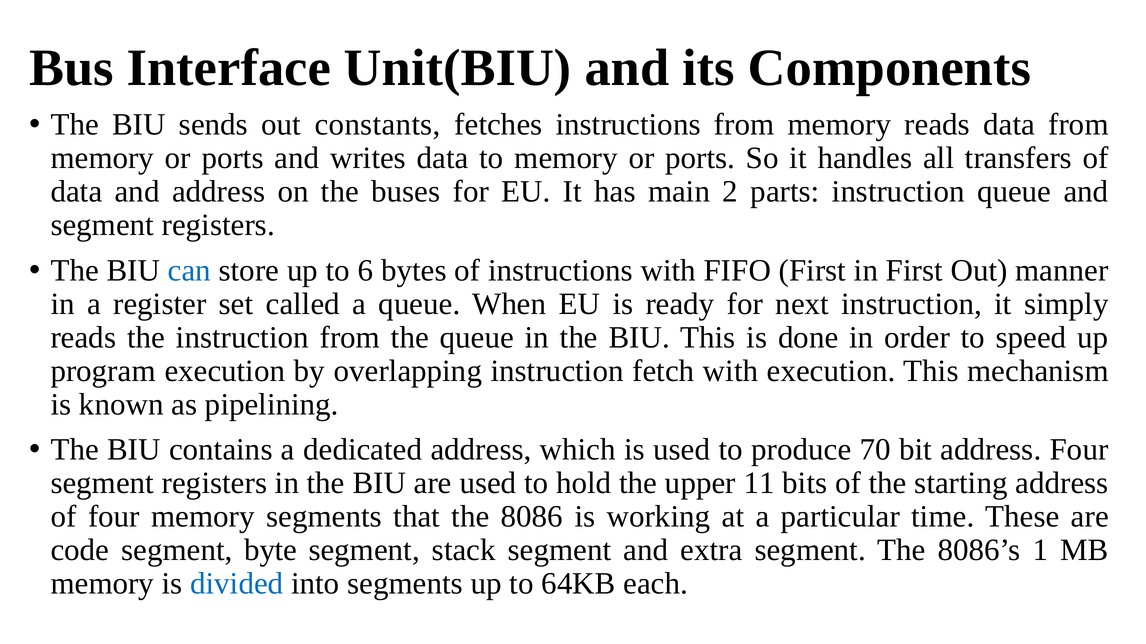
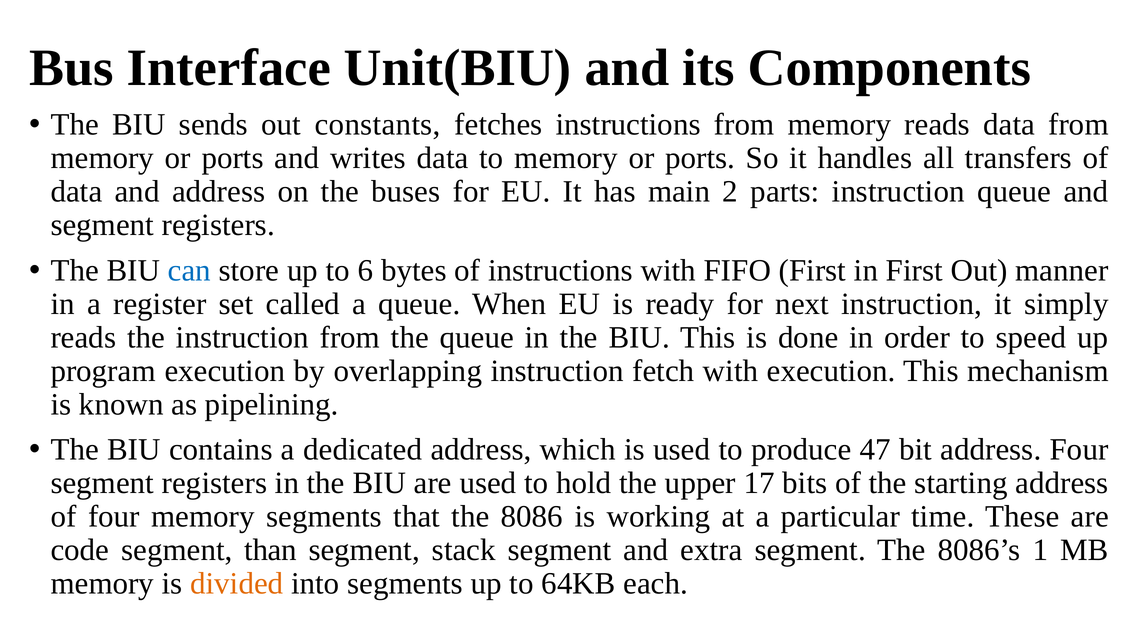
70: 70 -> 47 (875, 450)
11: 11 -> 17 (759, 484)
byte: byte -> than (271, 551)
divided colour: blue -> orange (237, 584)
